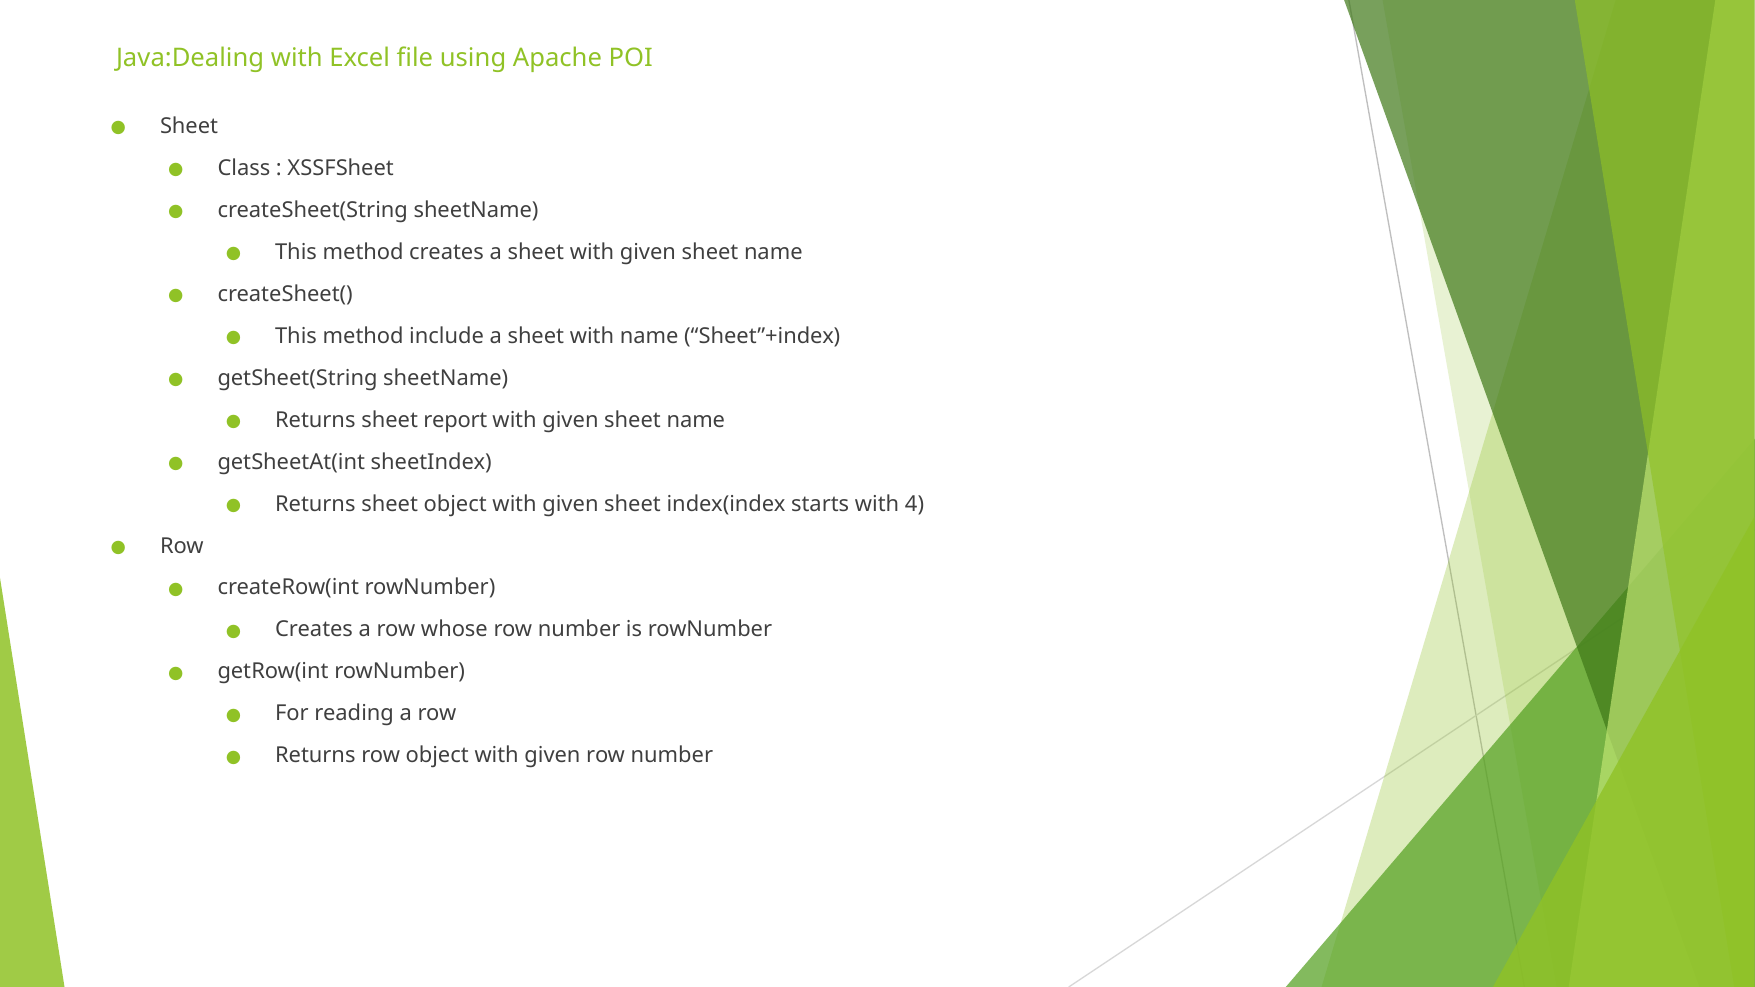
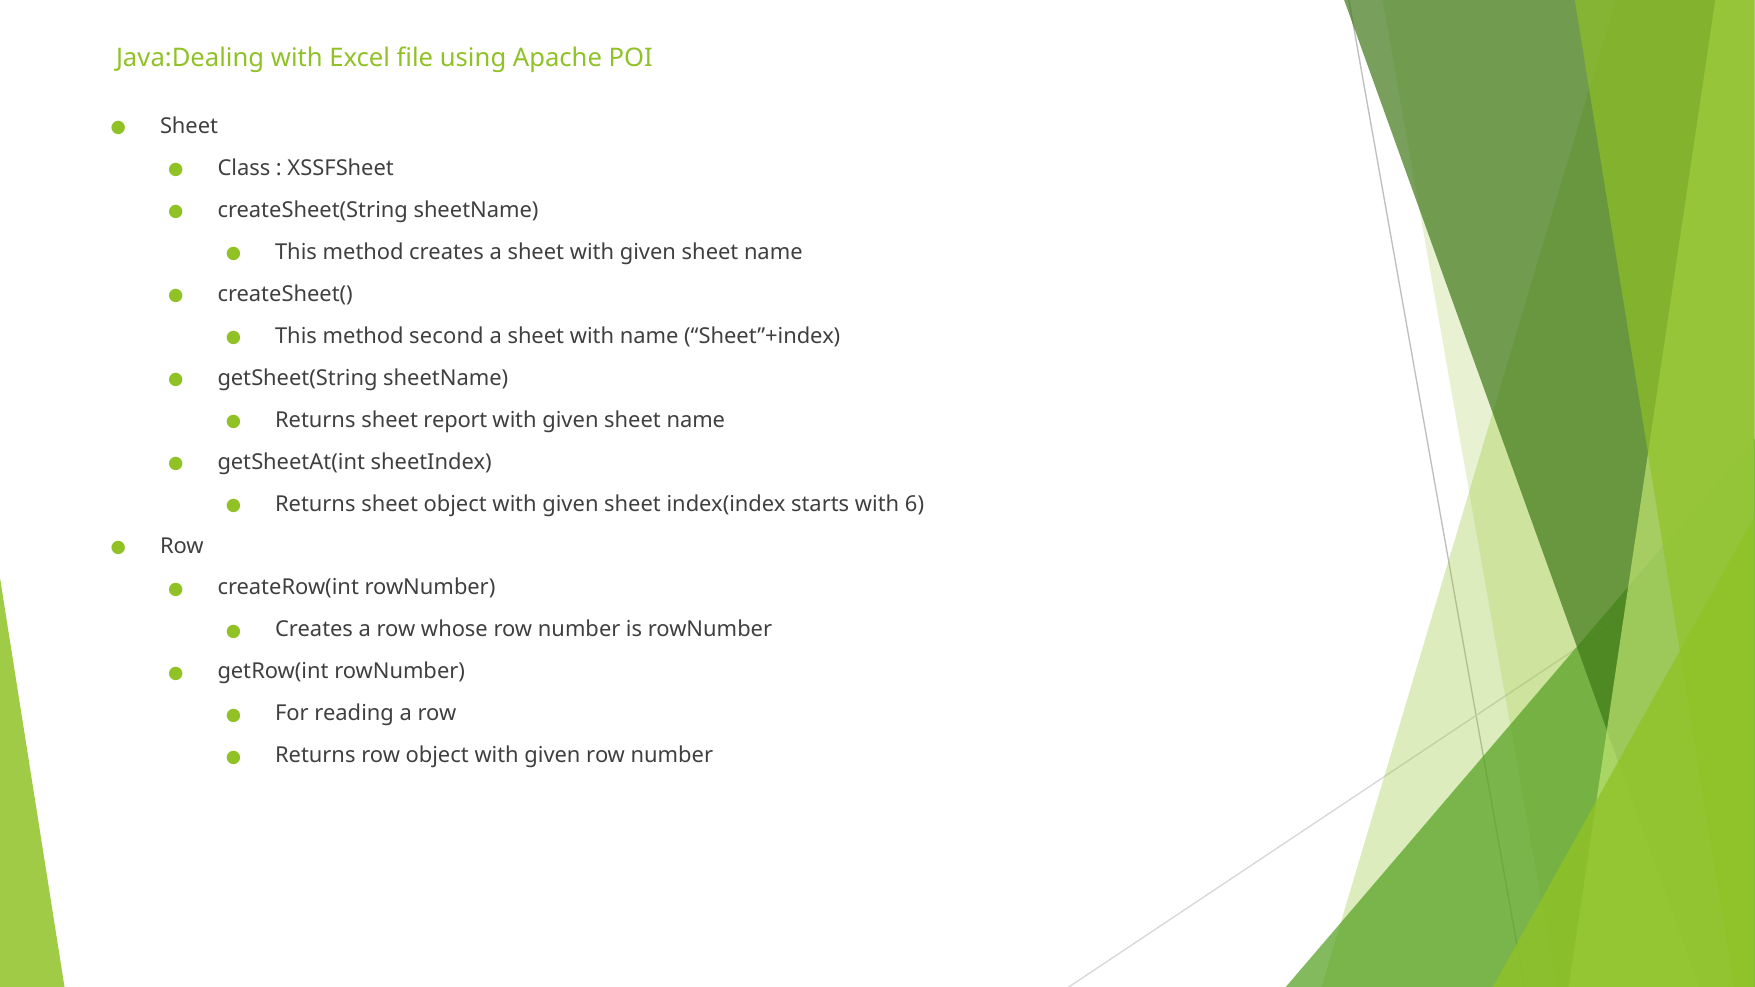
include: include -> second (446, 336)
4: 4 -> 6 (915, 504)
